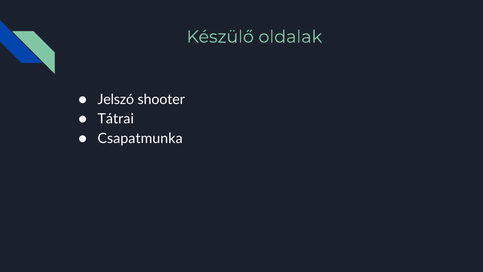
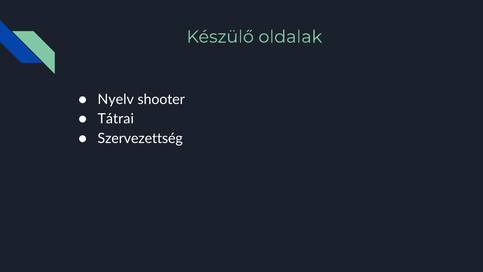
Jelszó: Jelszó -> Nyelv (116, 99)
Csapatmunka: Csapatmunka -> Szervezettség (140, 138)
